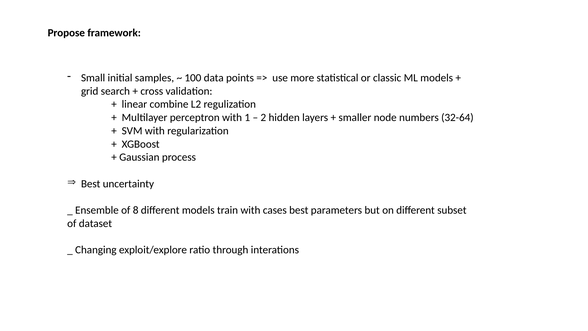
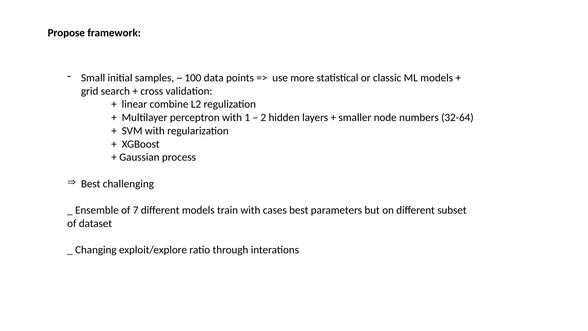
uncertainty: uncertainty -> challenging (128, 184)
8: 8 -> 7 (136, 210)
